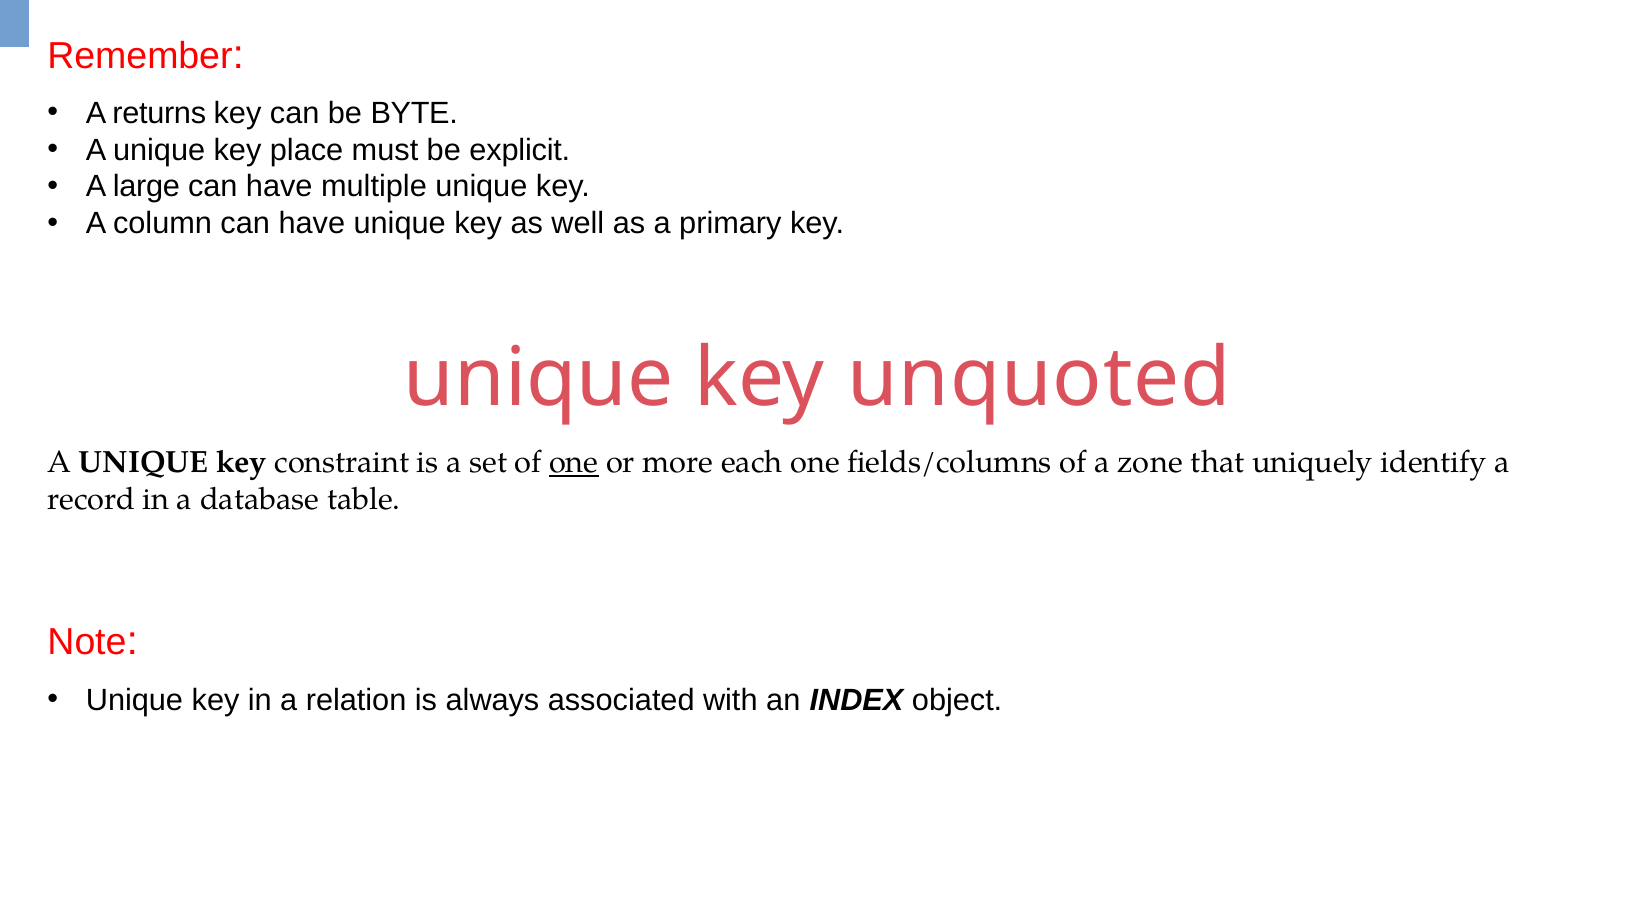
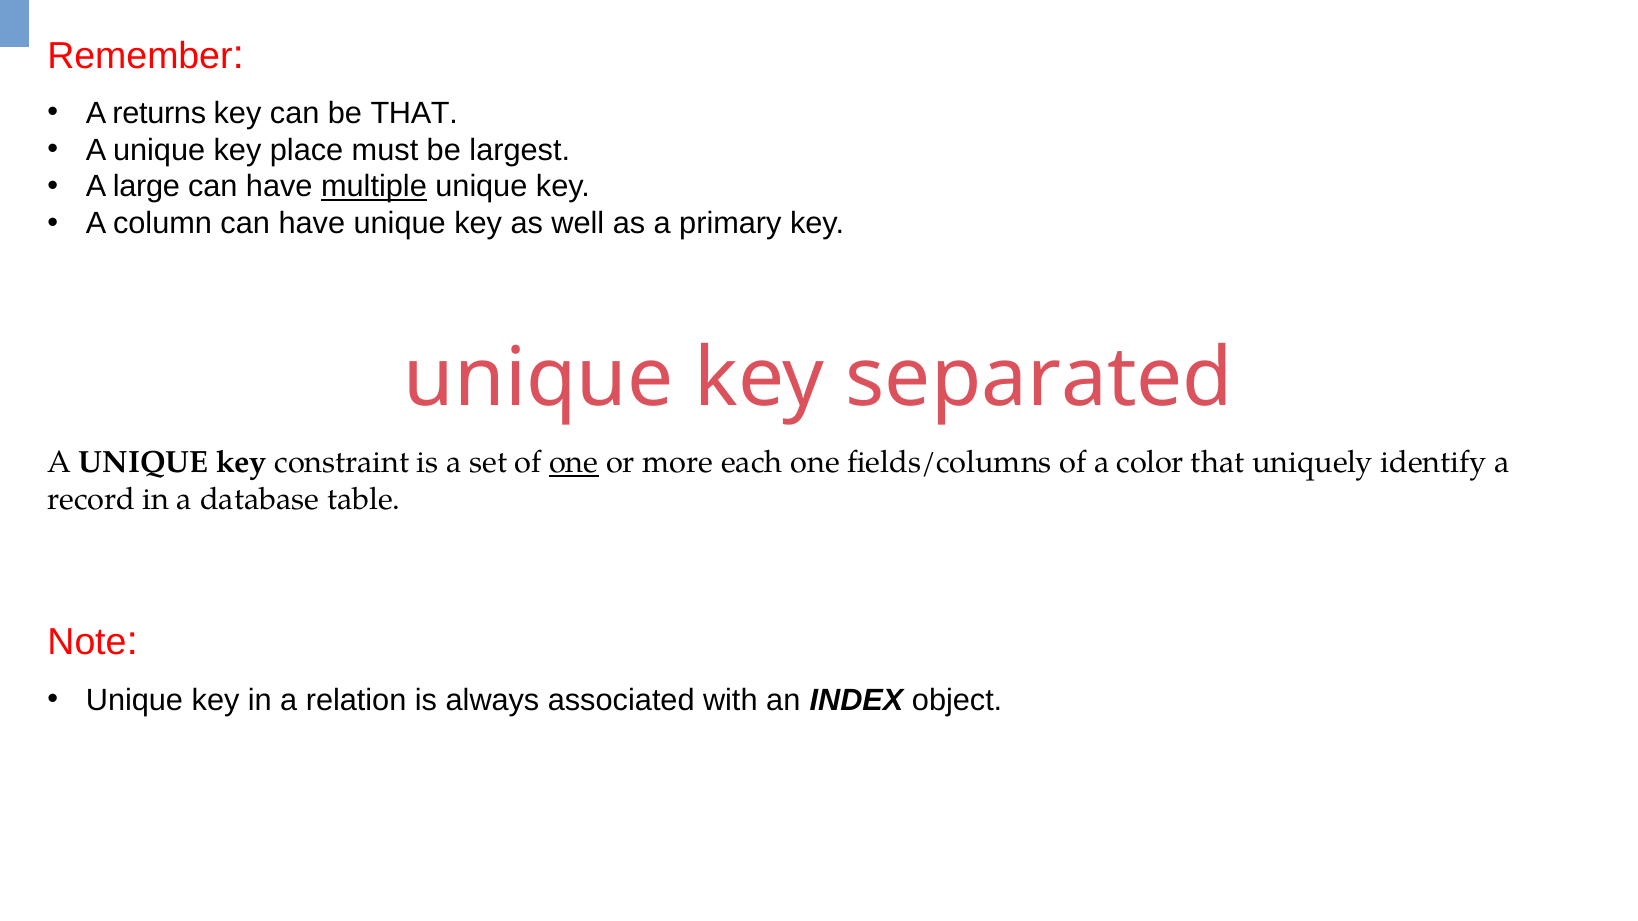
be BYTE: BYTE -> THAT (414, 113)
explicit: explicit -> largest (520, 150)
multiple underline: none -> present (374, 187)
unquoted: unquoted -> separated (1039, 378)
zone: zone -> color (1150, 463)
